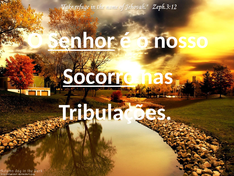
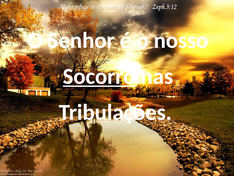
Senhor underline: present -> none (81, 40)
